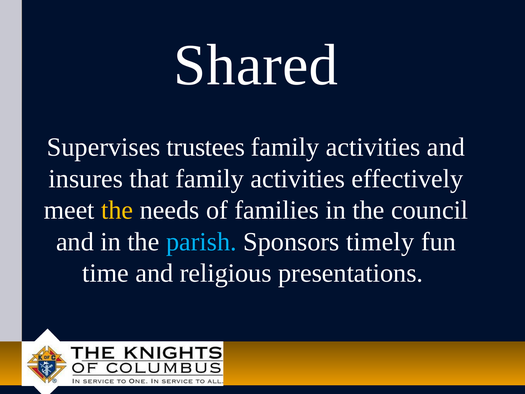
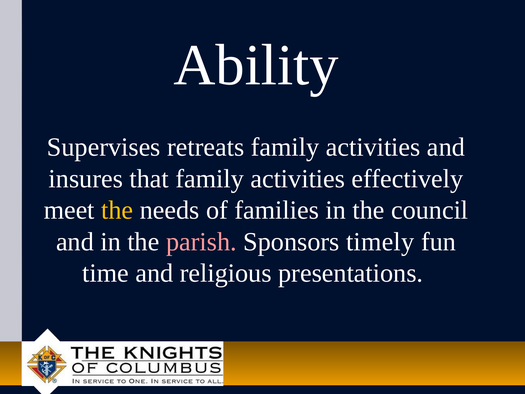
Shared: Shared -> Ability (256, 65)
trustees: trustees -> retreats (206, 147)
parish colour: light blue -> pink (201, 242)
